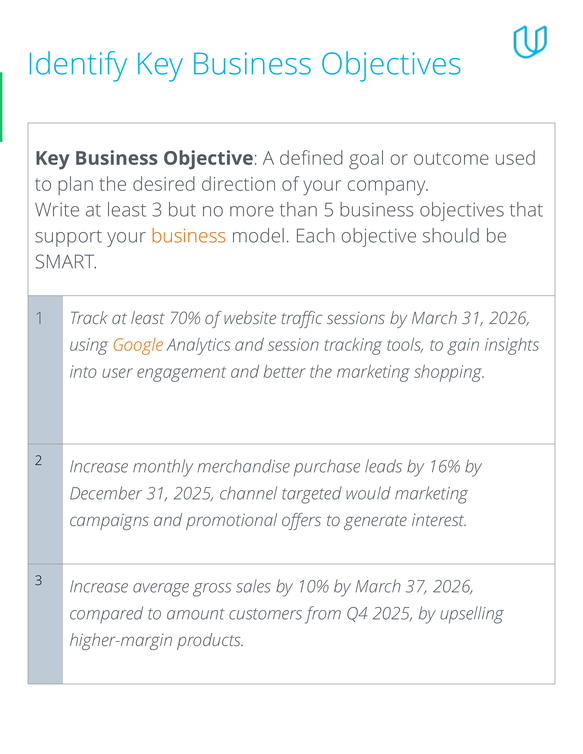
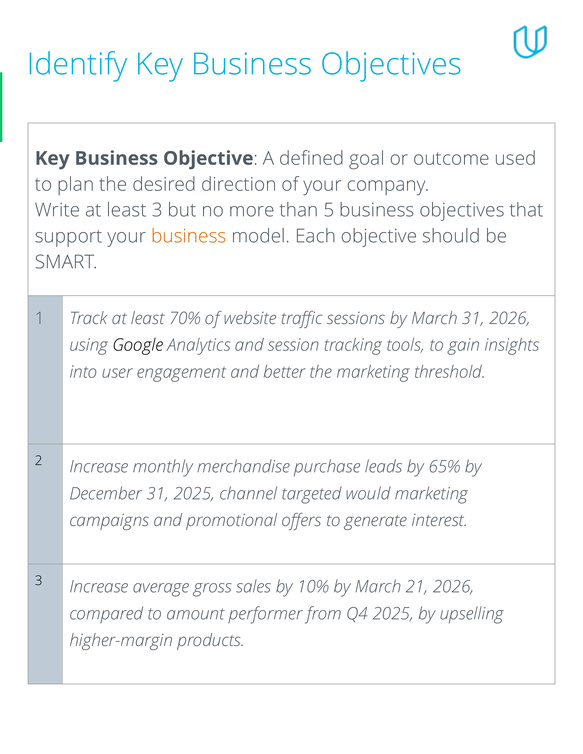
Google colour: orange -> black (138, 345)
shopping: shopping -> threshold (450, 372)
16%: 16% -> 65% (444, 467)
37: 37 -> 21 (417, 587)
customers: customers -> performer (266, 614)
